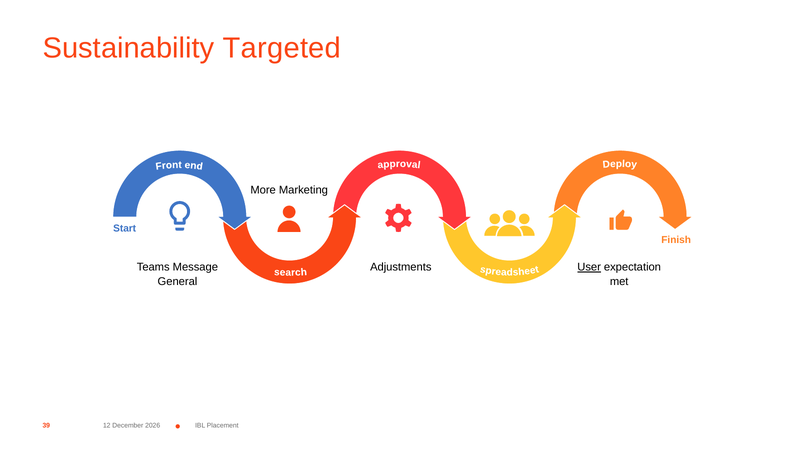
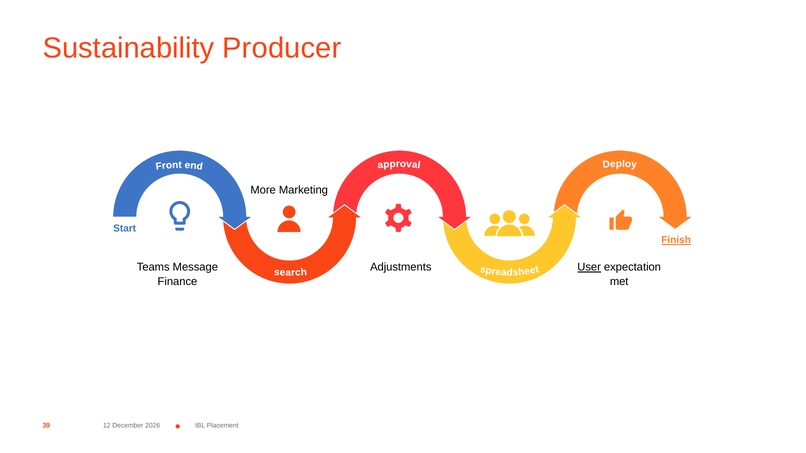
Targeted: Targeted -> Producer (282, 48)
Finish underline: none -> present (676, 240)
General: General -> Finance (177, 282)
